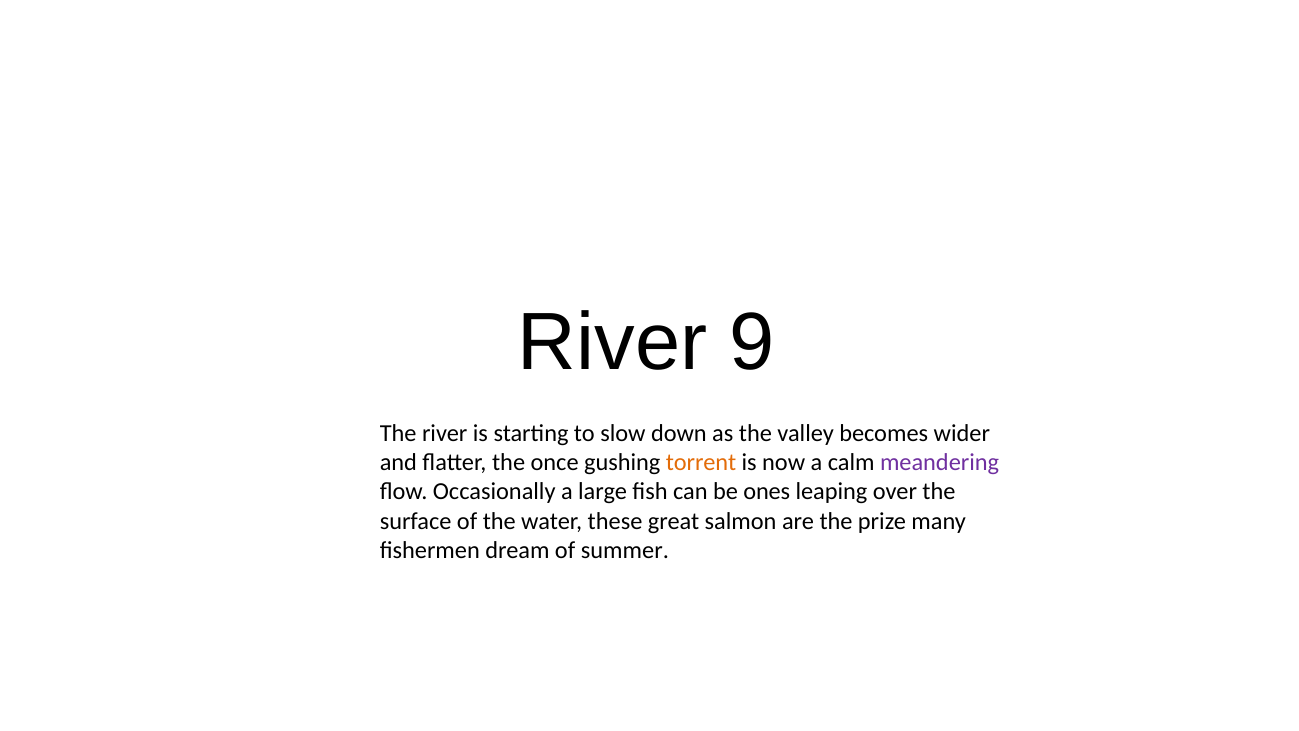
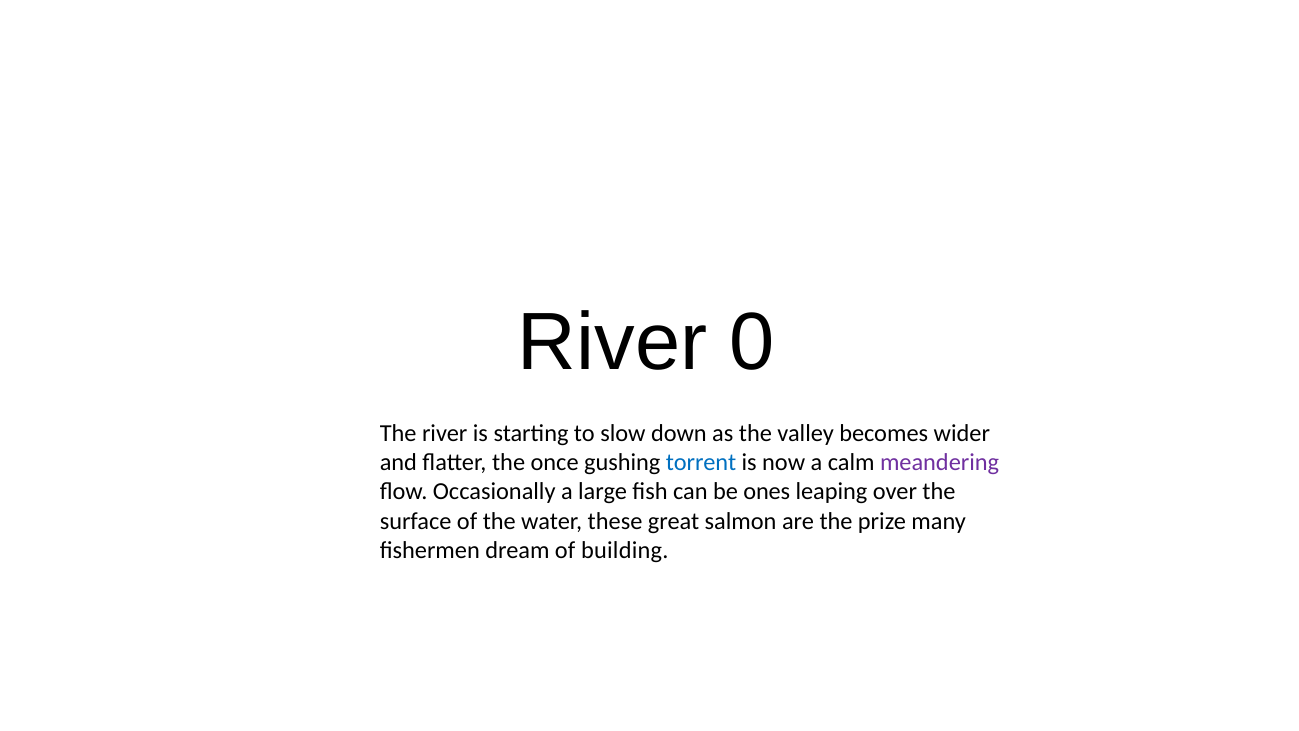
9: 9 -> 0 (752, 343)
torrent colour: orange -> blue (701, 462)
summer: summer -> building (625, 550)
